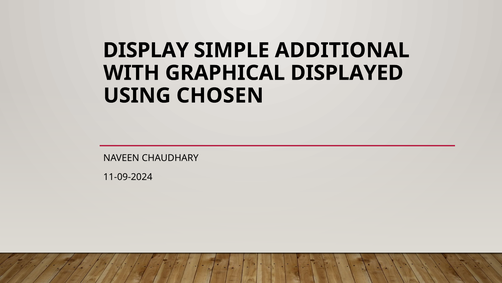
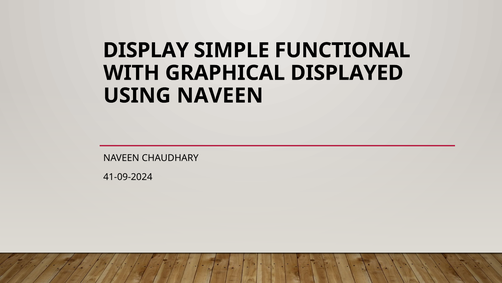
ADDITIONAL: ADDITIONAL -> FUNCTIONAL (342, 50)
USING CHOSEN: CHOSEN -> NAVEEN (220, 95)
11-09-2024: 11-09-2024 -> 41-09-2024 (128, 177)
